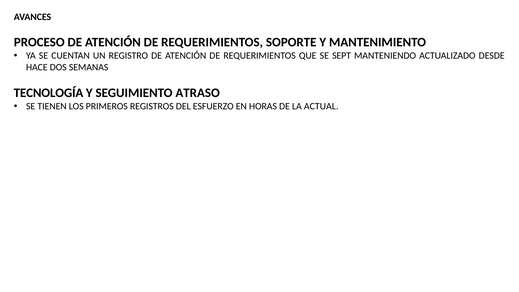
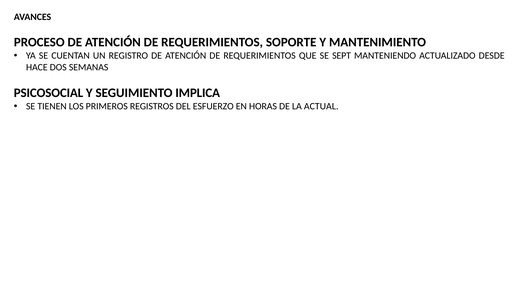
TECNOLOGÍA: TECNOLOGÍA -> PSICOSOCIAL (48, 93)
ATRASO: ATRASO -> IMPLICA (198, 93)
